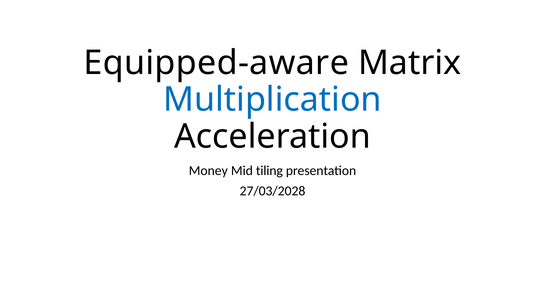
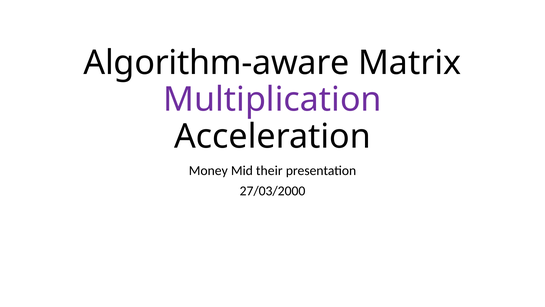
Equipped-aware: Equipped-aware -> Algorithm-aware (217, 63)
Multiplication colour: blue -> purple (272, 99)
tiling: tiling -> their (269, 170)
27/03/2028: 27/03/2028 -> 27/03/2000 (272, 191)
